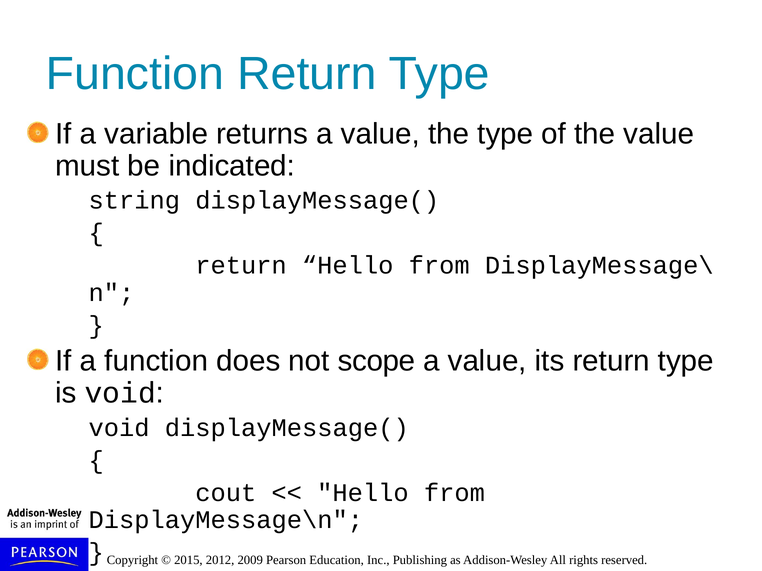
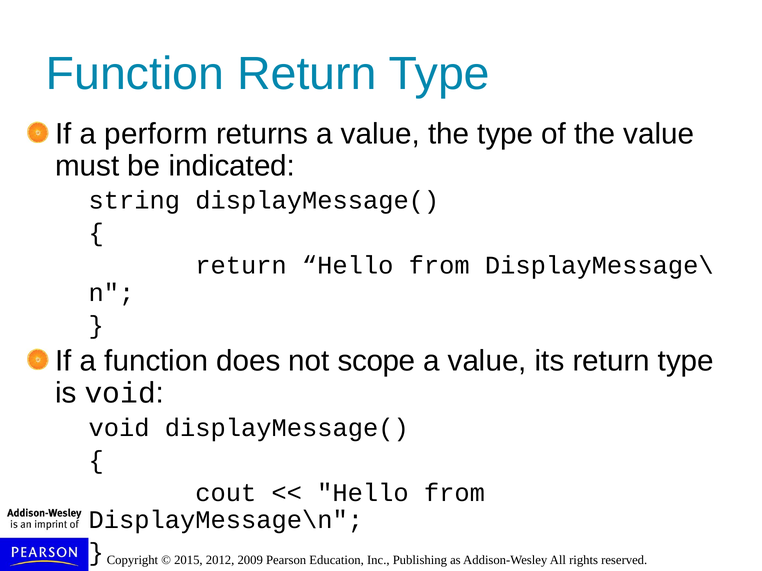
variable: variable -> perform (156, 134)
